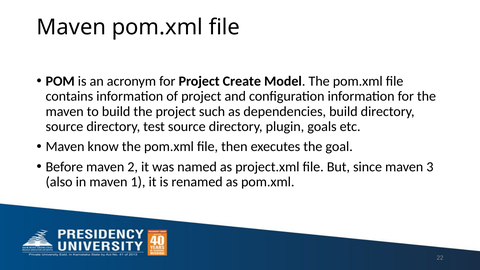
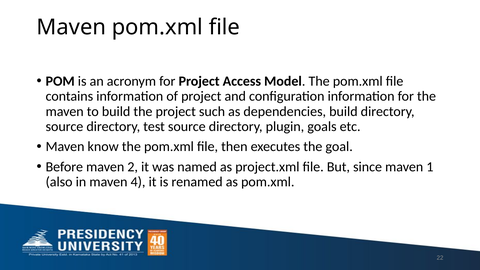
Create: Create -> Access (242, 81)
3: 3 -> 1 (430, 167)
1: 1 -> 4 (138, 182)
